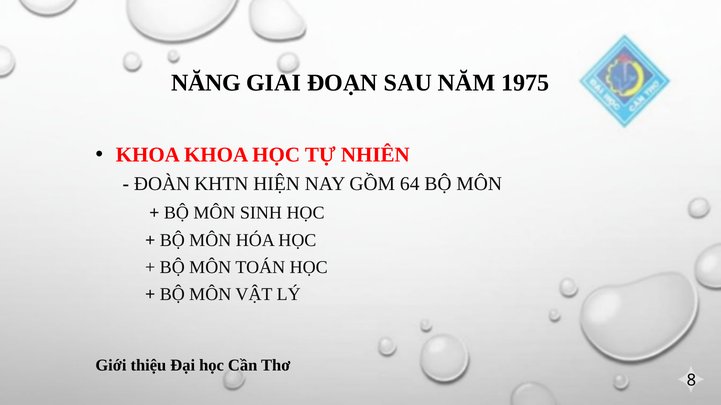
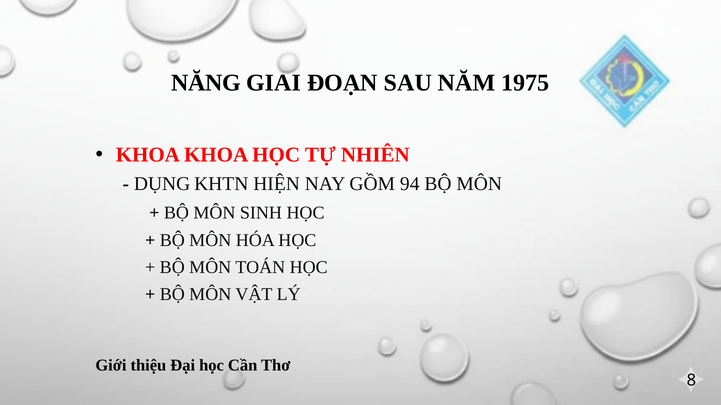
ĐOÀN: ĐOÀN -> DỤNG (162, 184)
64: 64 -> 94 (410, 184)
